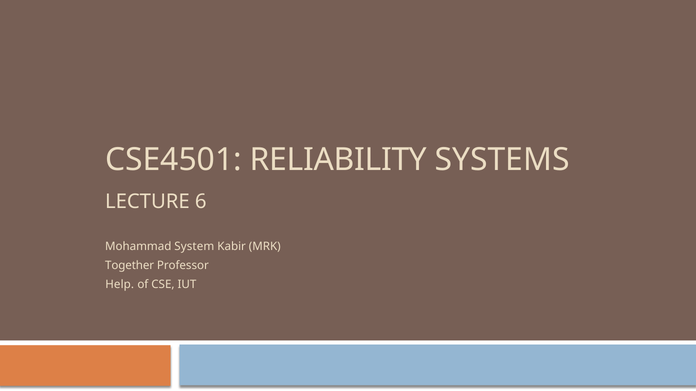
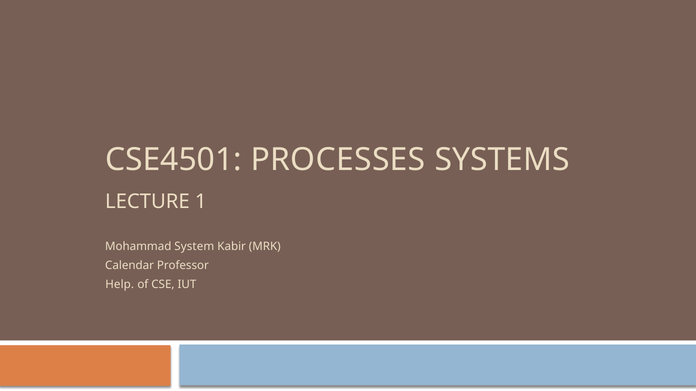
RELIABILITY: RELIABILITY -> PROCESSES (338, 160)
6: 6 -> 1 (201, 202)
Together: Together -> Calendar (130, 266)
